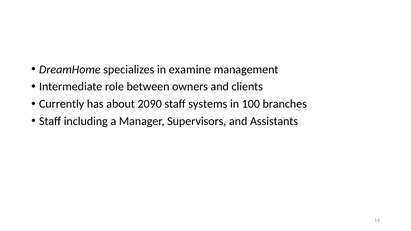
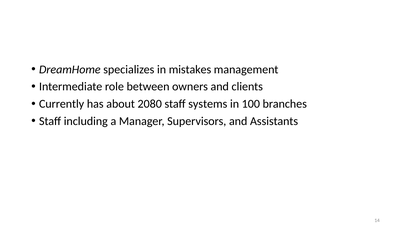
examine: examine -> mistakes (190, 69)
2090: 2090 -> 2080 (150, 104)
